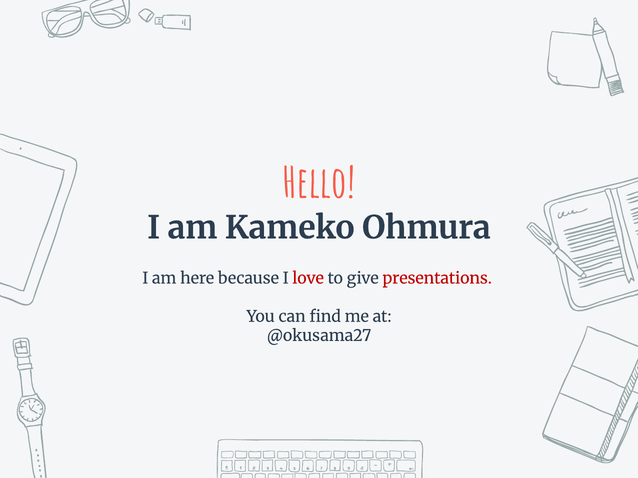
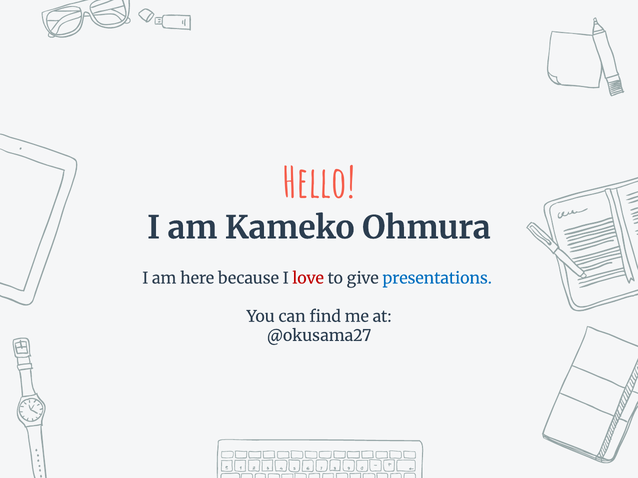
presentations colour: red -> blue (437, 279)
